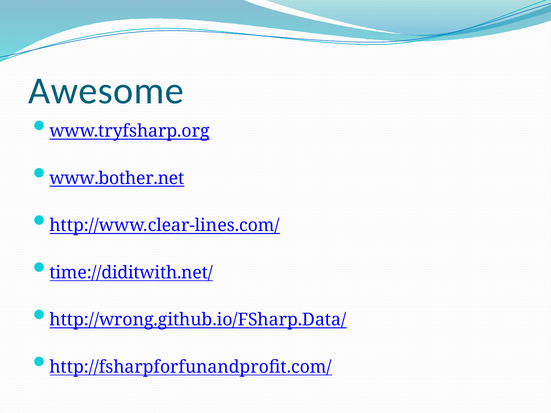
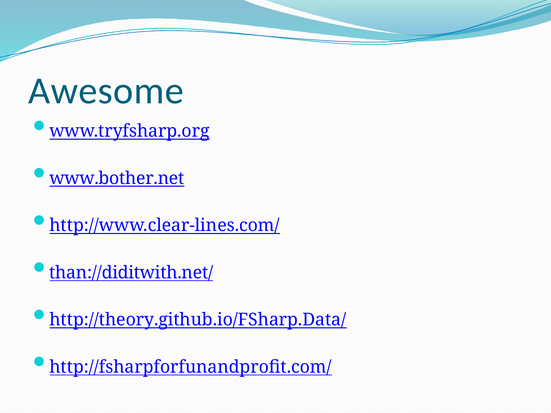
time://diditwith.net/: time://diditwith.net/ -> than://diditwith.net/ (131, 273)
http://wrong.github.io/FSharp.Data/: http://wrong.github.io/FSharp.Data/ -> http://theory.github.io/FSharp.Data/ (198, 320)
